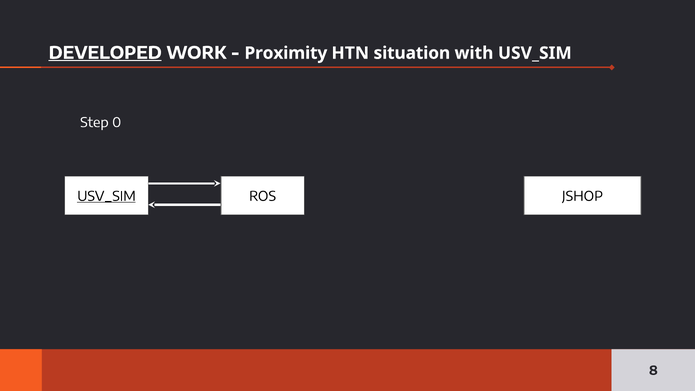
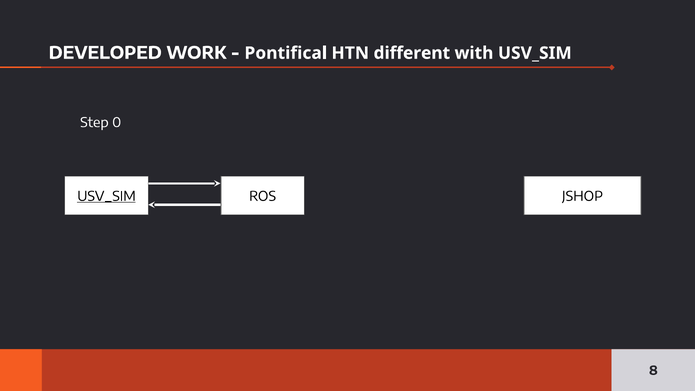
DEVELOPED underline: present -> none (105, 53)
Proximity: Proximity -> Pontifical (286, 53)
situation: situation -> different (412, 53)
